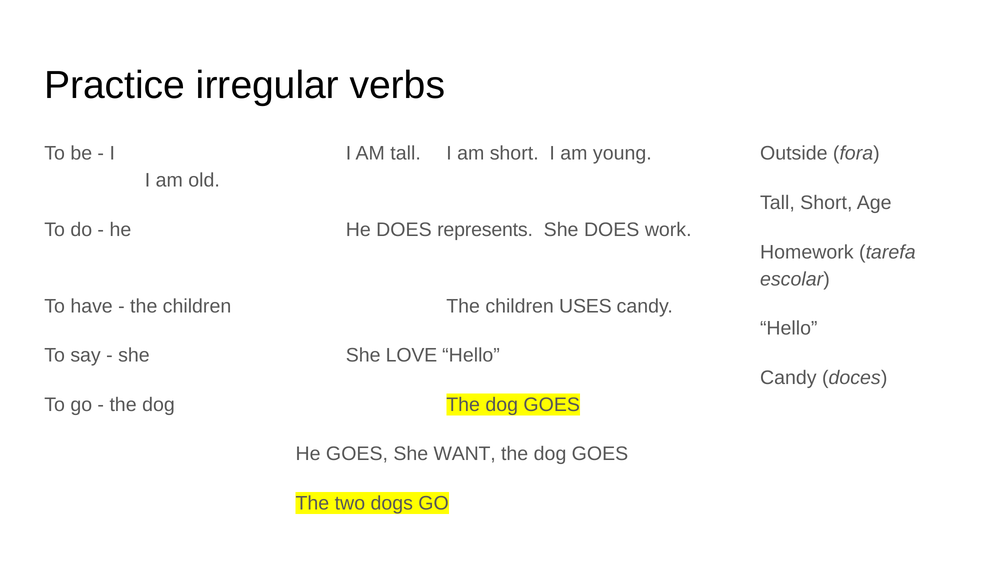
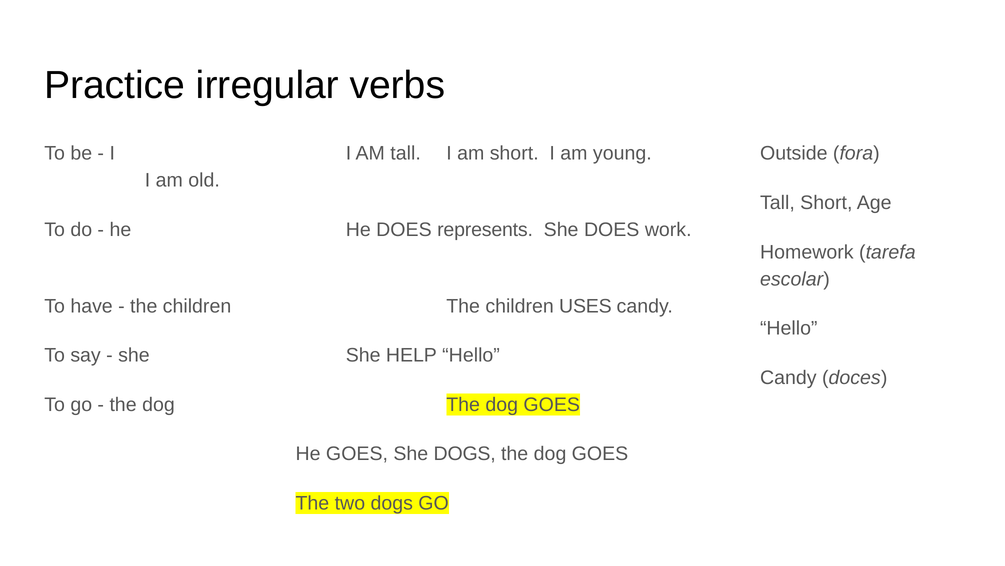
LOVE: LOVE -> HELP (411, 355)
She WANT: WANT -> DOGS (465, 453)
